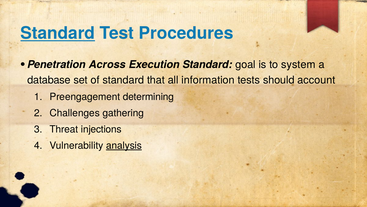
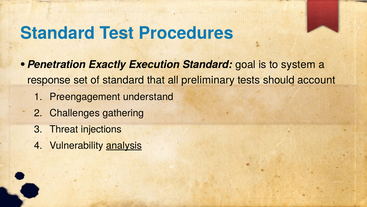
Standard underline: present -> none (58, 33)
Across: Across -> Exactly (107, 65)
database: database -> response (49, 80)
information: information -> preliminary (208, 80)
determining: determining -> understand (148, 97)
